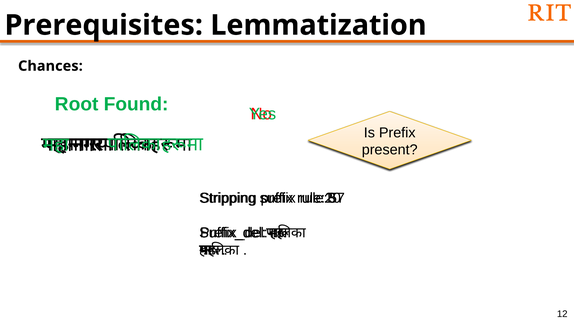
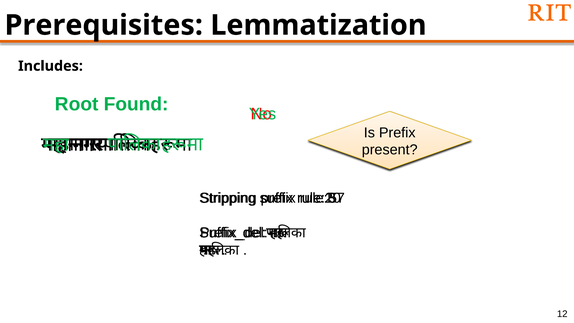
Chances: Chances -> Includes (50, 66)
